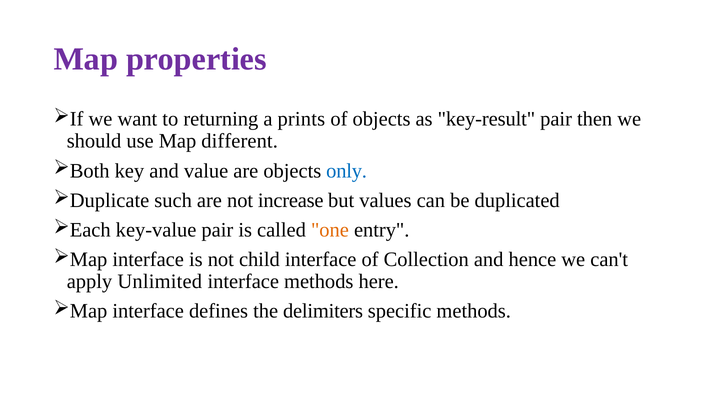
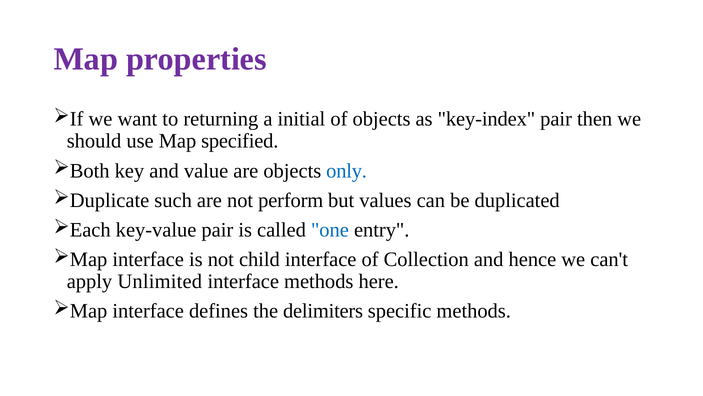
prints: prints -> initial (301, 119)
key-result: key-result -> key-index (486, 119)
different: different -> specified (240, 141)
increase: increase -> perform (291, 200)
one colour: orange -> blue (330, 229)
